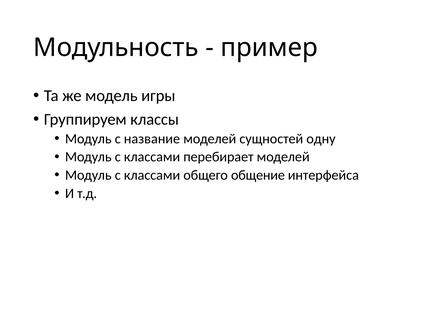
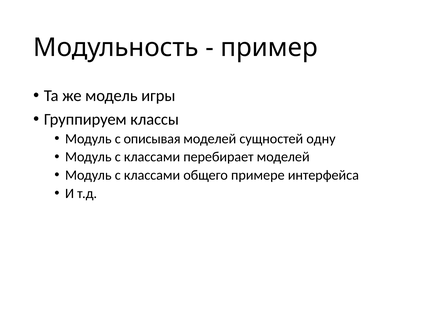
название: название -> описывая (152, 138)
общение: общение -> примере (258, 175)
